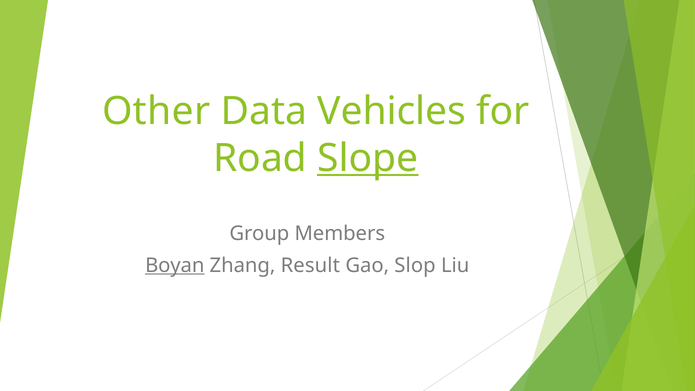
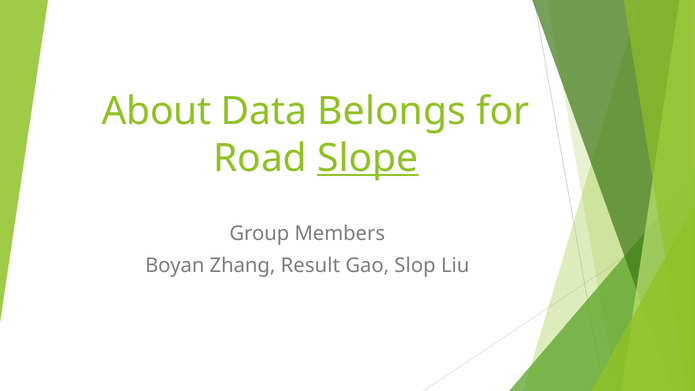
Other: Other -> About (157, 111)
Vehicles: Vehicles -> Belongs (392, 111)
Boyan underline: present -> none (175, 265)
